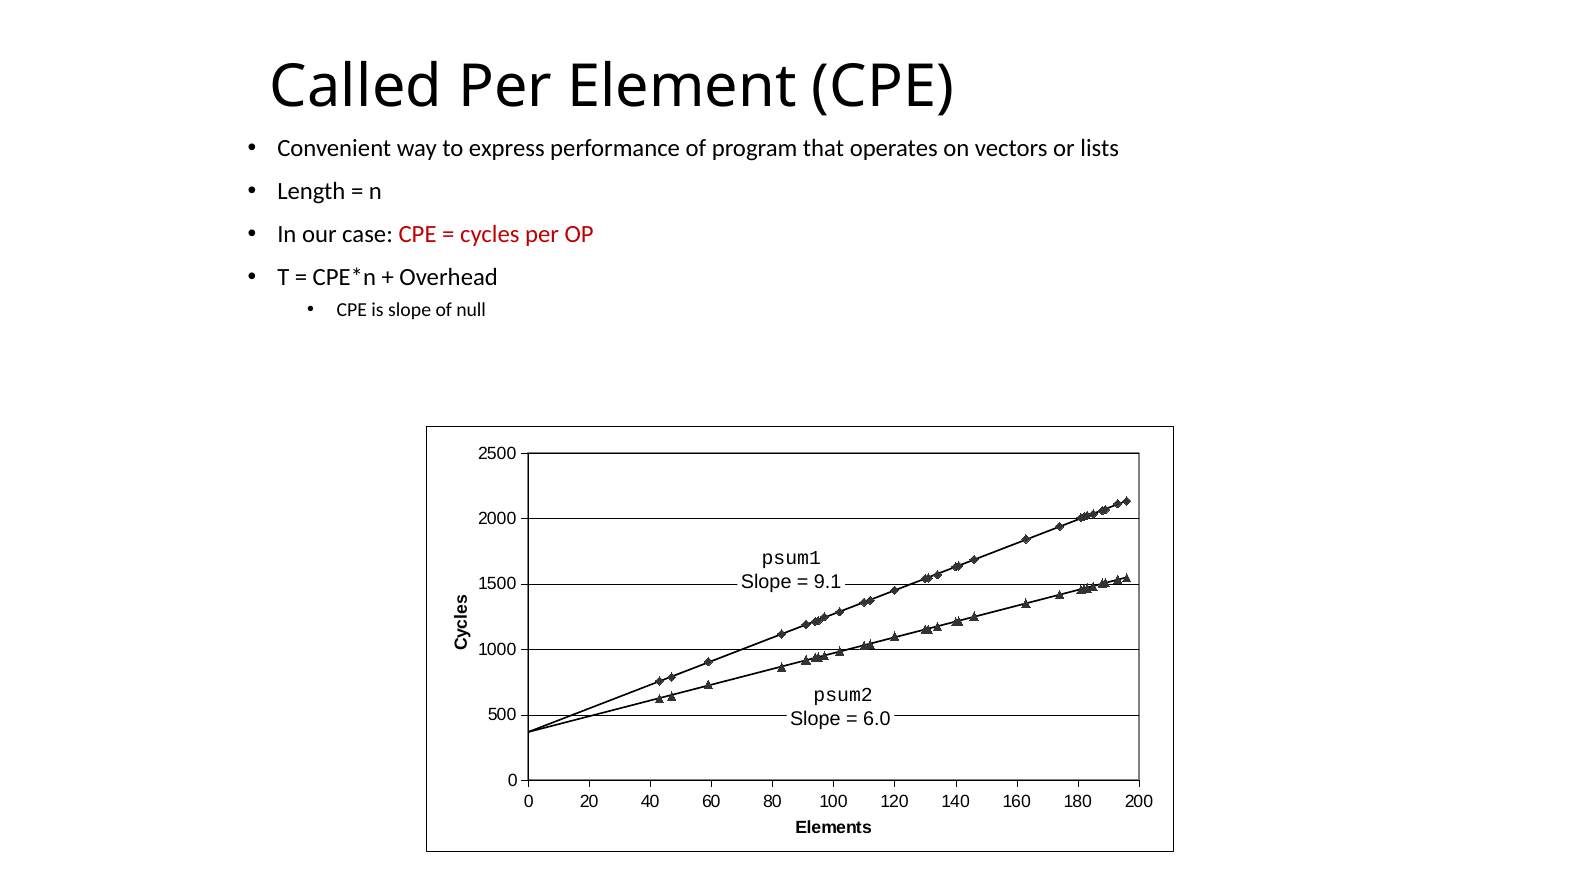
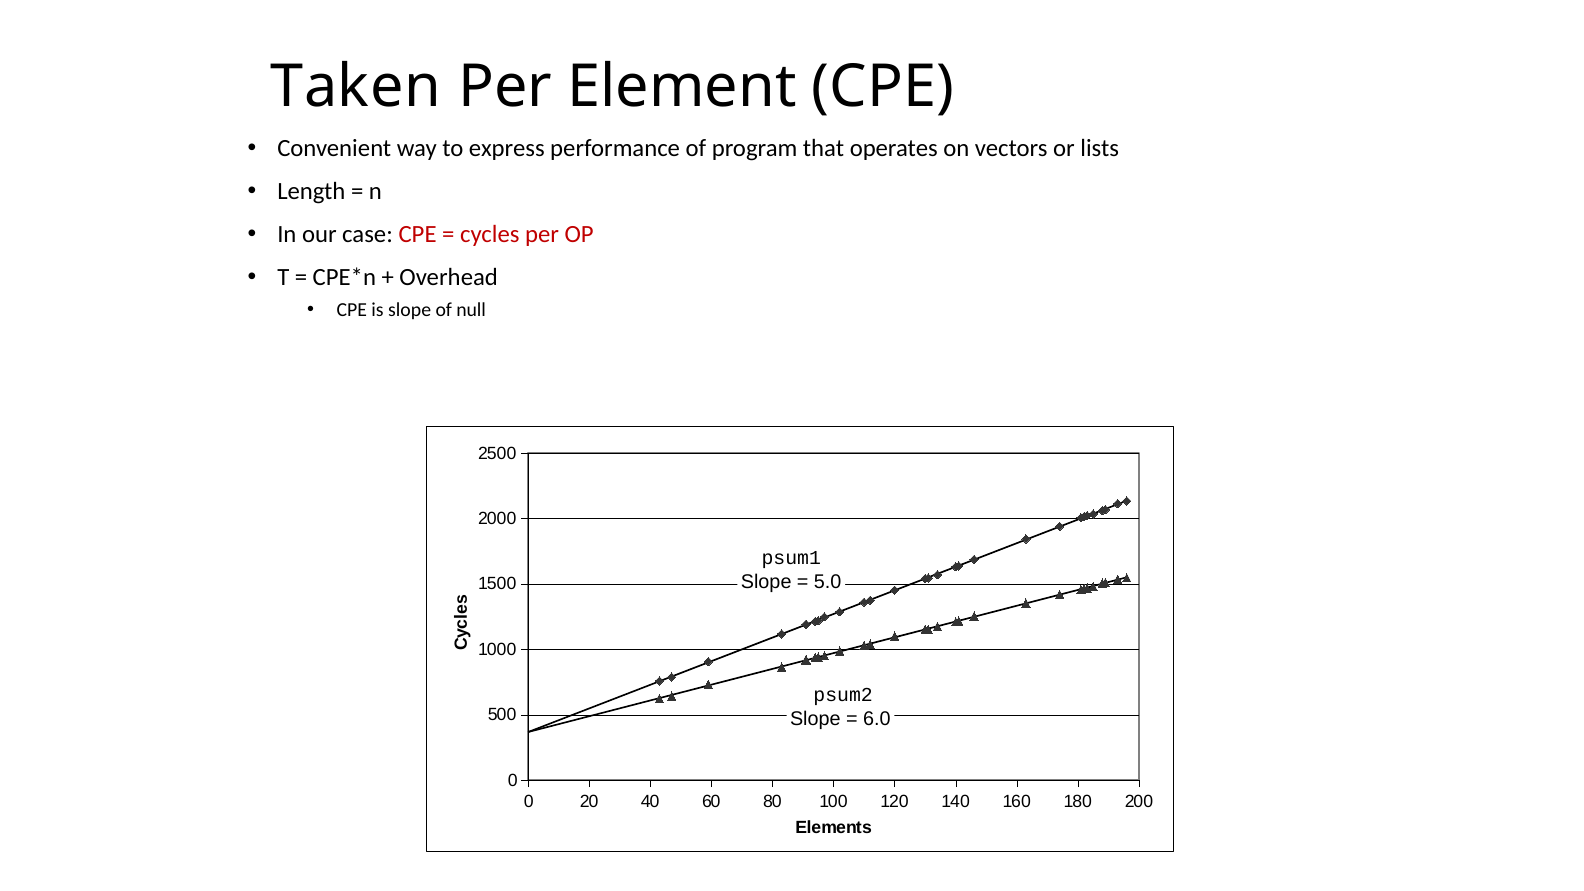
Called: Called -> Taken (356, 87)
9.1: 9.1 -> 5.0 (828, 582)
